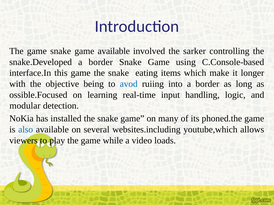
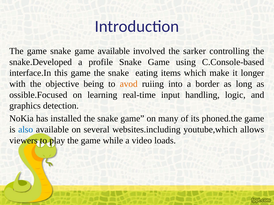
snake.Developed a border: border -> profile (101, 62)
avod colour: blue -> orange (129, 84)
modular: modular -> graphics (25, 106)
